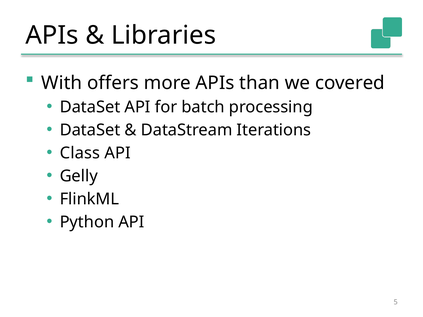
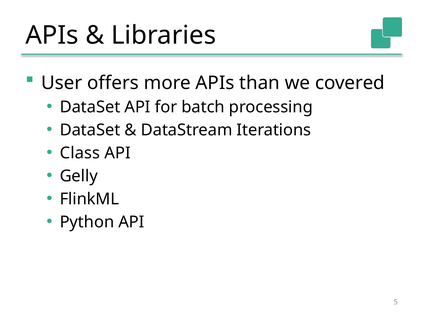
With: With -> User (62, 83)
